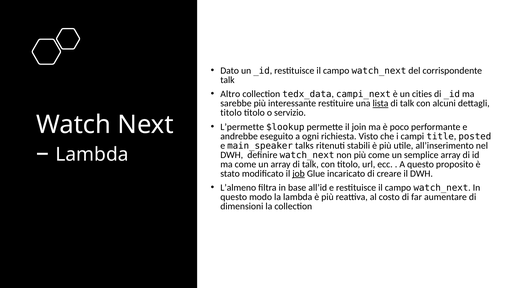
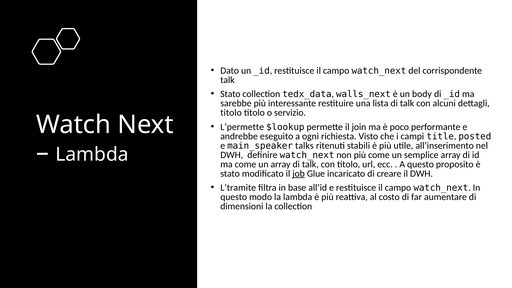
Altro: Altro -> Stato (230, 94)
campi_next: campi_next -> walls_next (363, 94)
cities: cities -> body (422, 94)
lista underline: present -> none (381, 103)
L’almeno: L’almeno -> L’tramite (238, 188)
